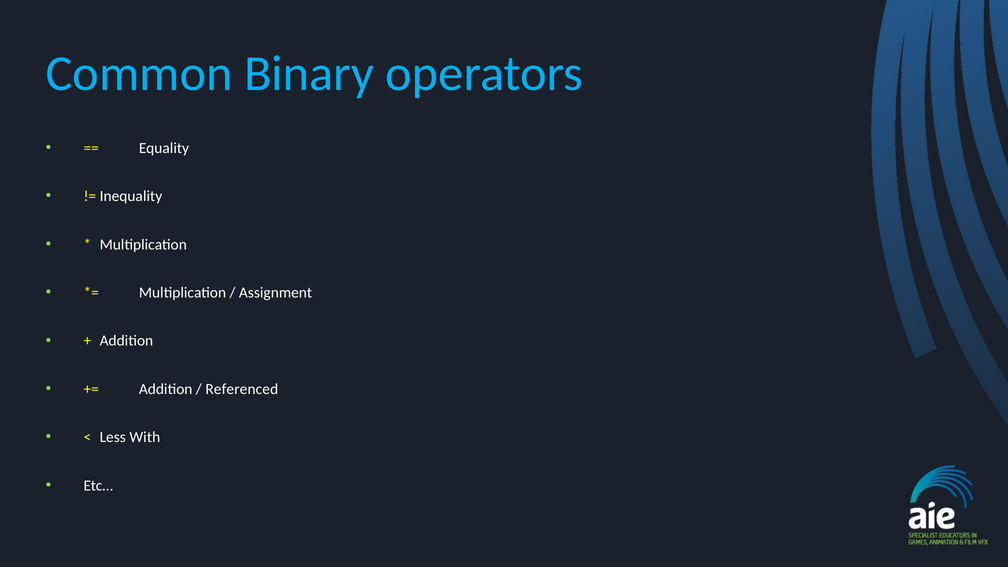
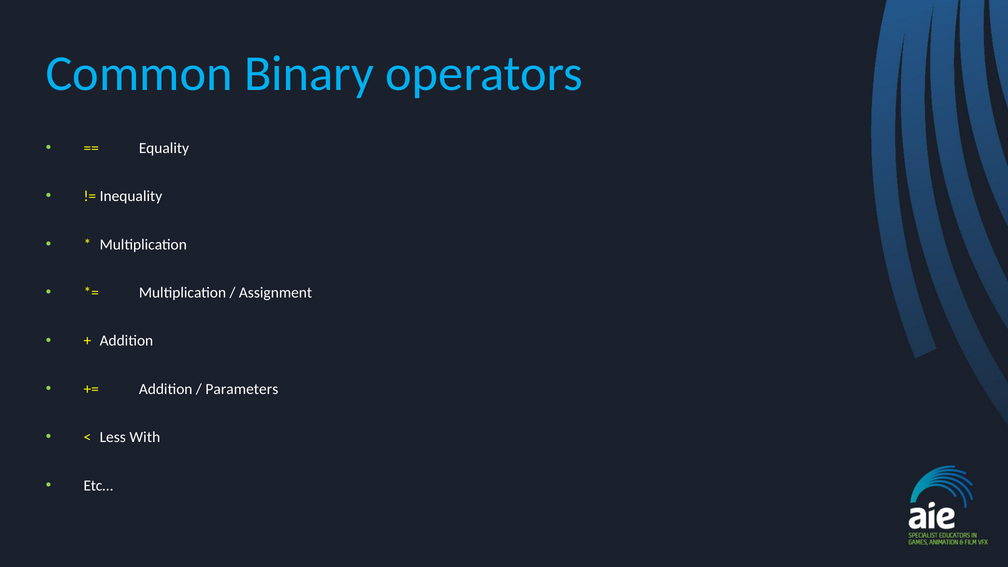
Referenced: Referenced -> Parameters (242, 389)
